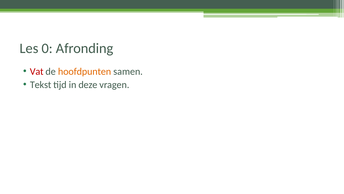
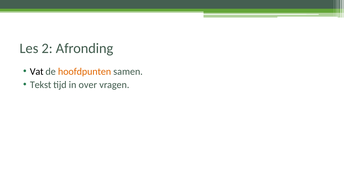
0: 0 -> 2 (47, 48)
Vat colour: red -> black (37, 71)
deze: deze -> over (88, 85)
